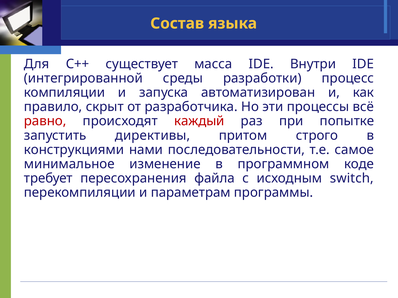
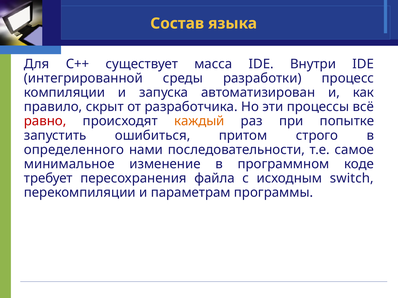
каждый colour: red -> orange (199, 121)
директивы: директивы -> ошибиться (153, 136)
конструкциями: конструкциями -> определенного (74, 150)
